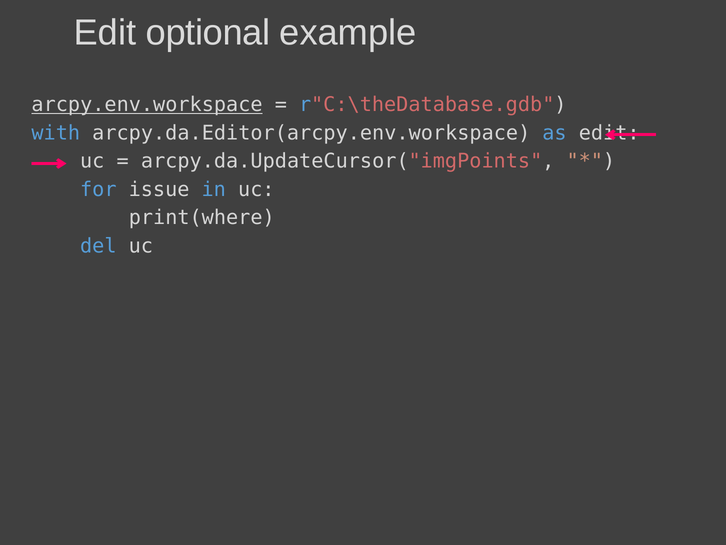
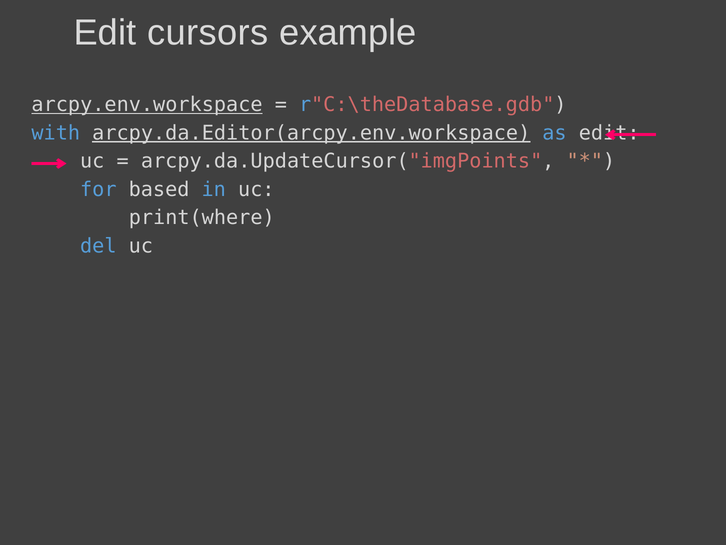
optional: optional -> cursors (208, 33)
arcpy.da.Editor(arcpy.env.workspace underline: none -> present (311, 133)
issue: issue -> based (159, 189)
